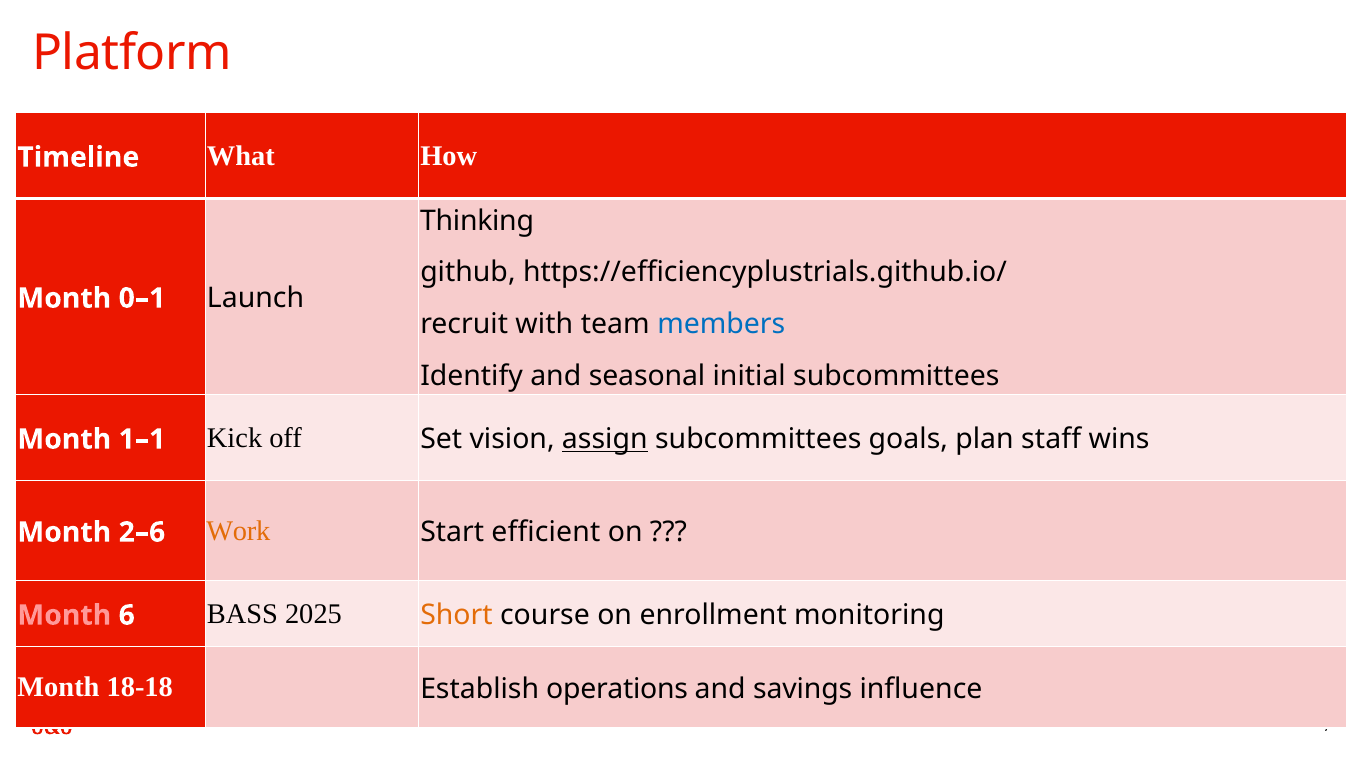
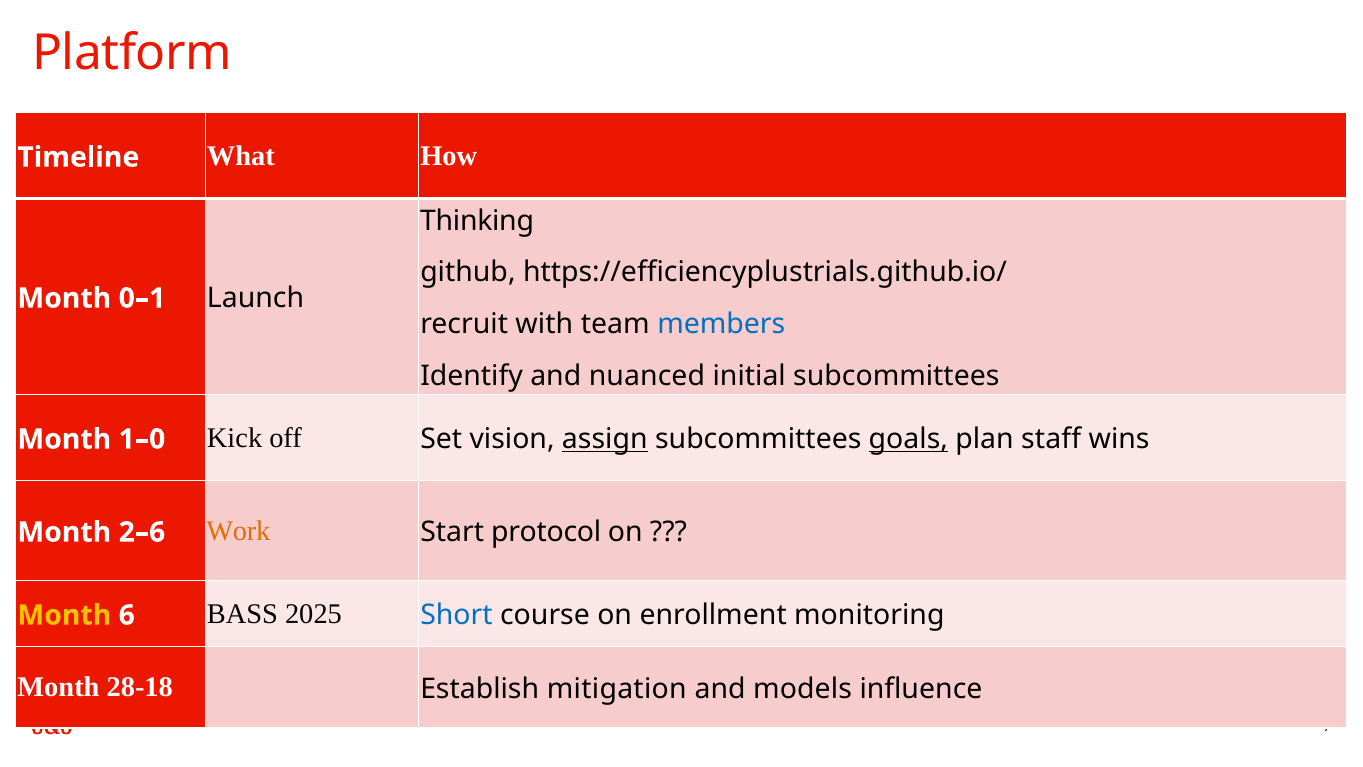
seasonal: seasonal -> nuanced (647, 376)
1–1: 1–1 -> 1–0 (142, 439)
goals underline: none -> present (908, 439)
efficient: efficient -> protocol (546, 532)
Month colour: pink -> yellow (64, 615)
Short colour: orange -> blue (456, 615)
18-18: 18-18 -> 28-18 (140, 687)
operations: operations -> mitigation (617, 689)
savings: savings -> models (803, 689)
